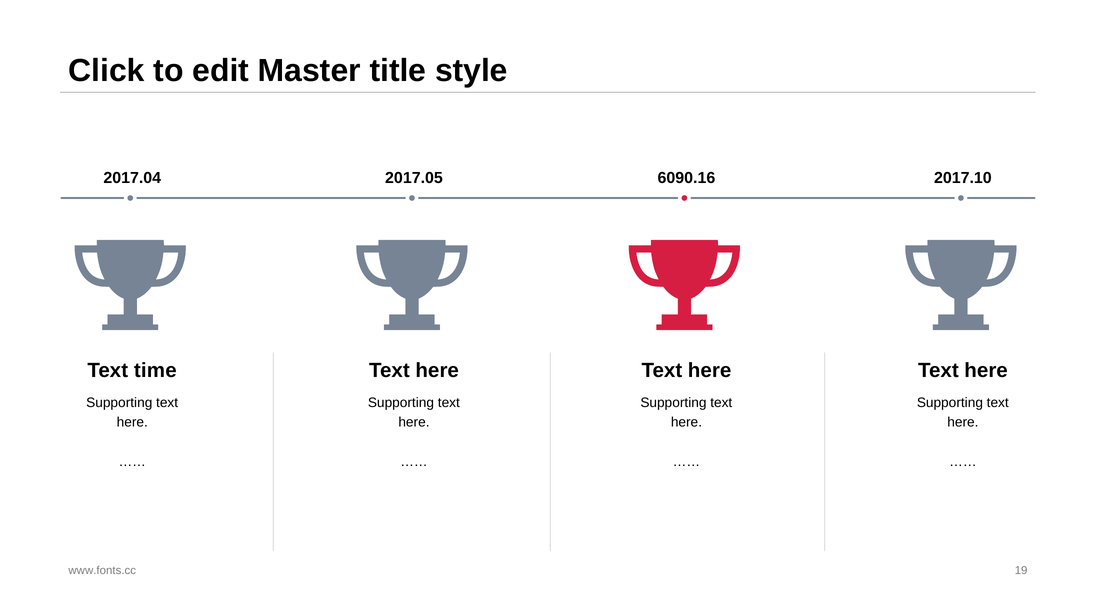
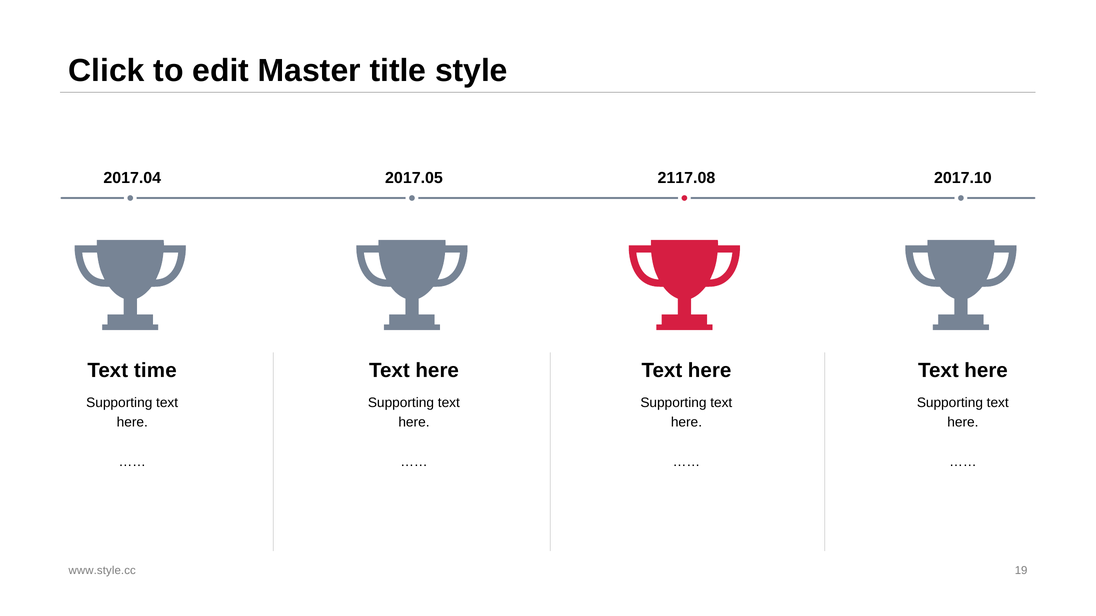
6090.16: 6090.16 -> 2117.08 (686, 178)
www.fonts.cc: www.fonts.cc -> www.style.cc (102, 571)
